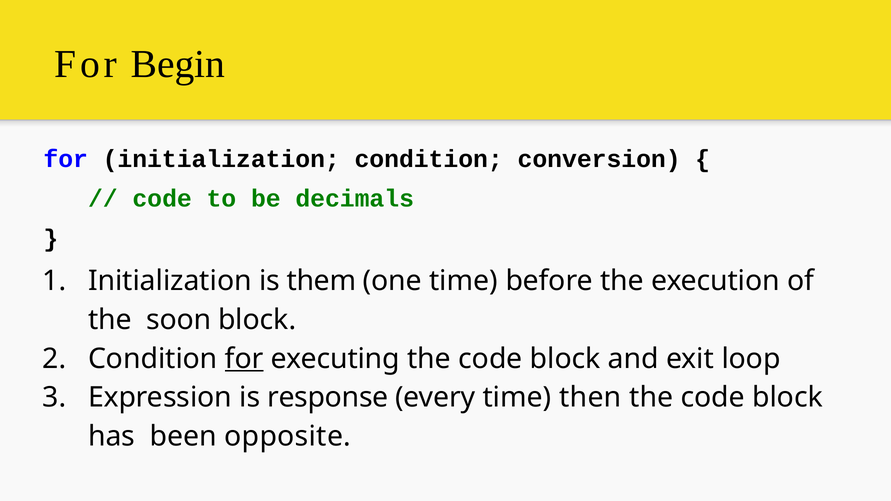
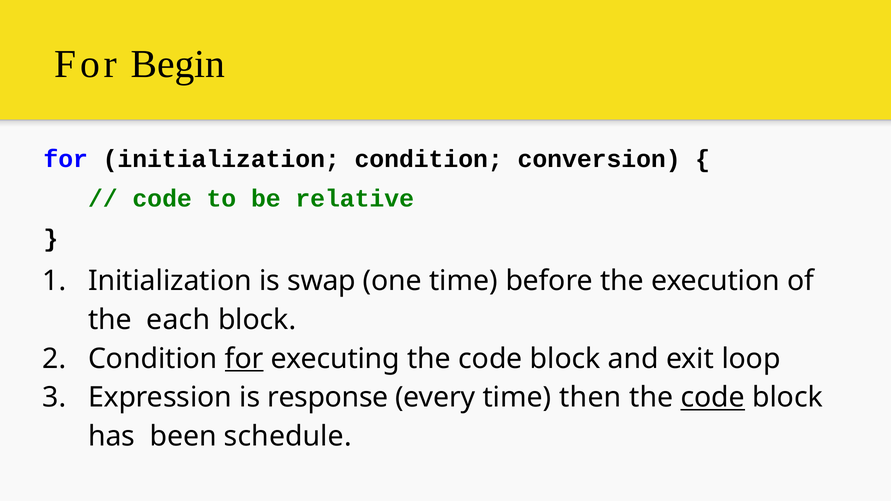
decimals: decimals -> relative (355, 199)
them: them -> swap (322, 281)
soon: soon -> each (178, 320)
code underline: none -> present (713, 398)
opposite: opposite -> schedule (288, 437)
